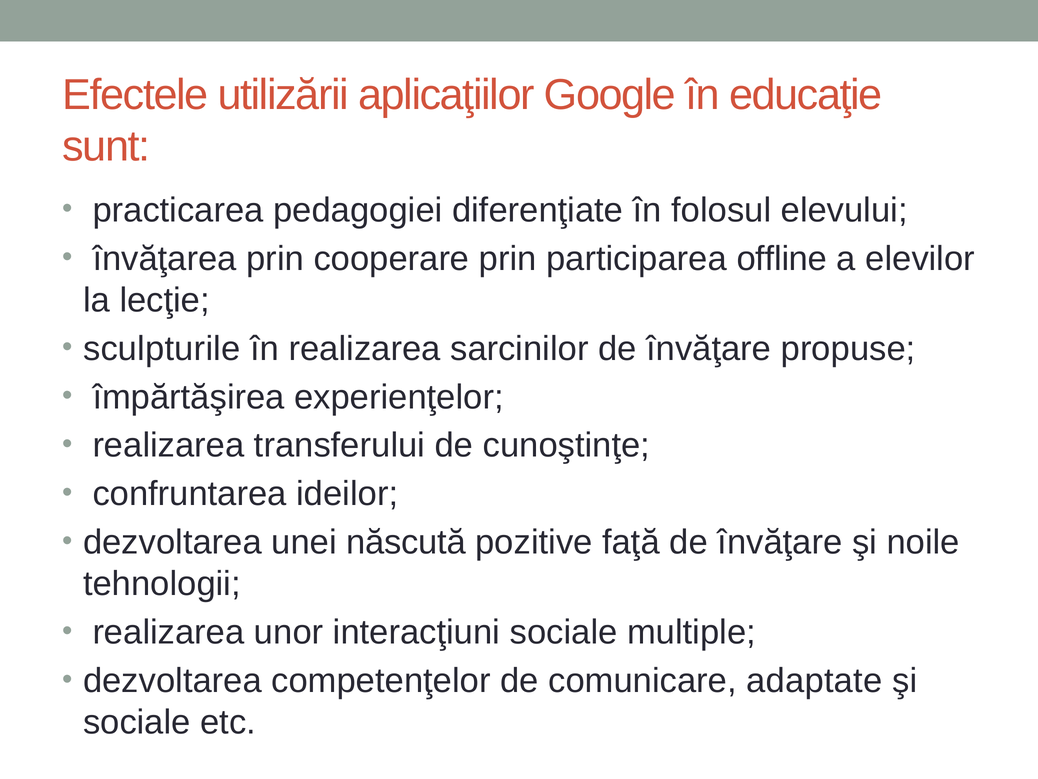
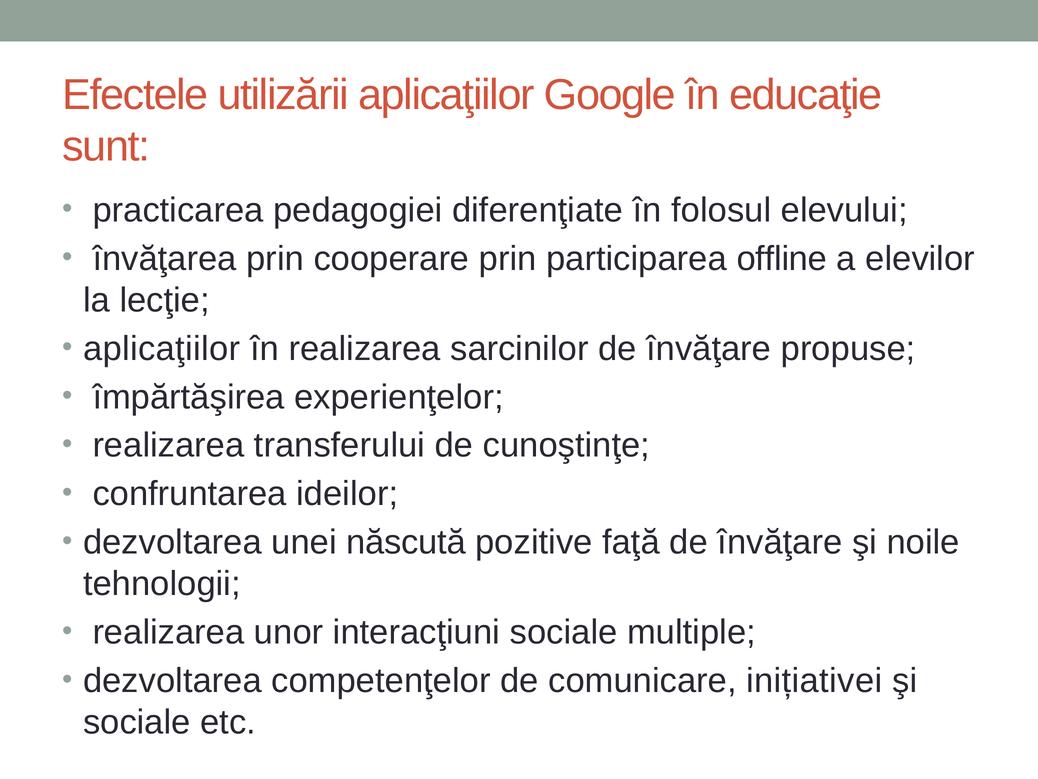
sculpturile: sculpturile -> aplicaţiilor (162, 348)
adaptate: adaptate -> inițiativei (814, 680)
